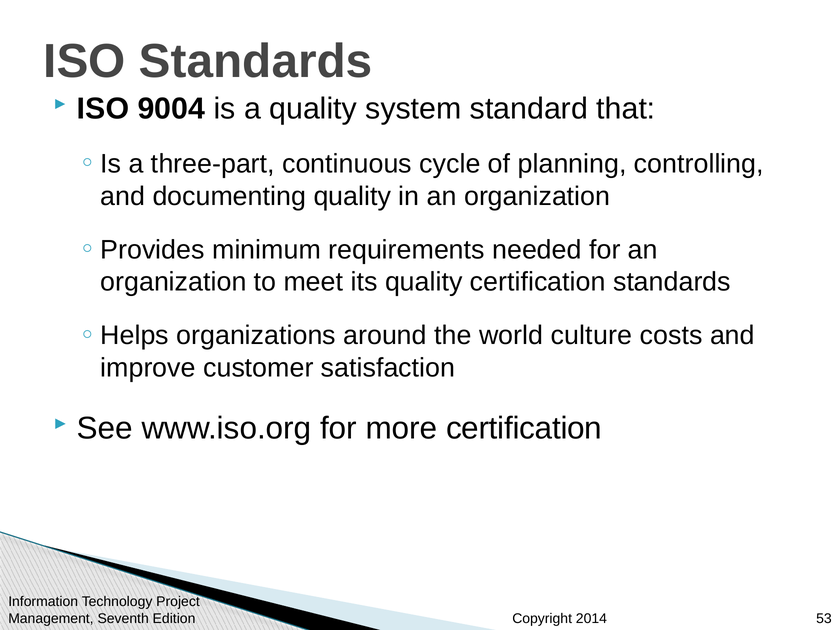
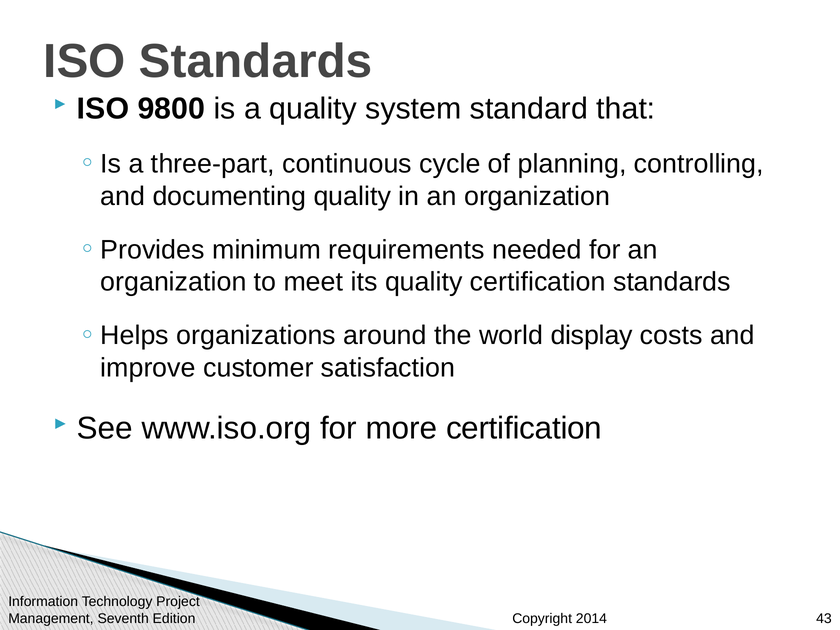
9004: 9004 -> 9800 (171, 109)
culture: culture -> display (592, 336)
53: 53 -> 43 (824, 618)
